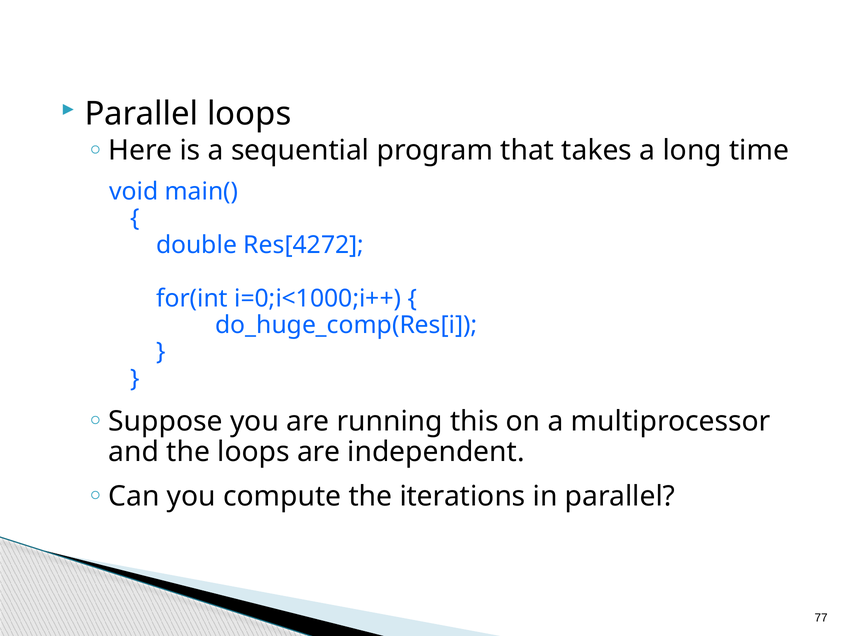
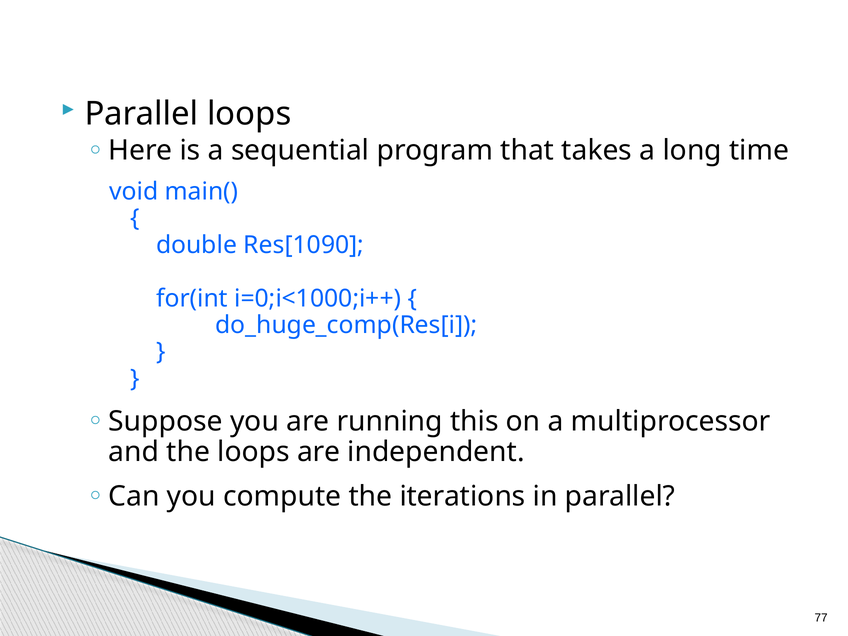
Res[4272: Res[4272 -> Res[1090 (304, 245)
